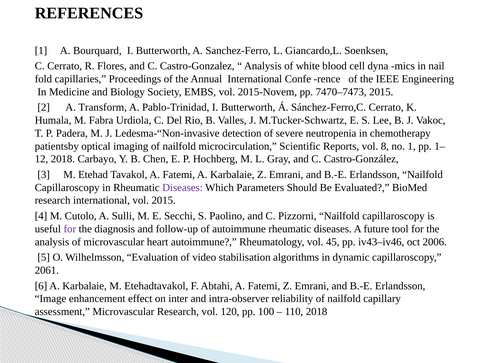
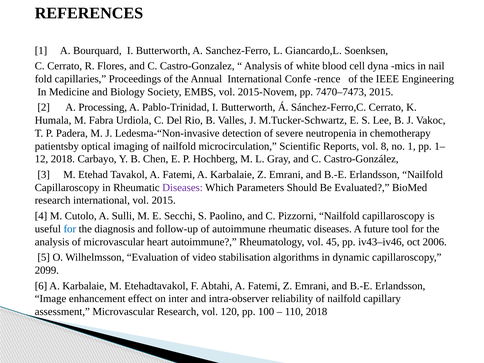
Transform: Transform -> Processing (103, 107)
for colour: purple -> blue (70, 229)
2061: 2061 -> 2099 (47, 270)
